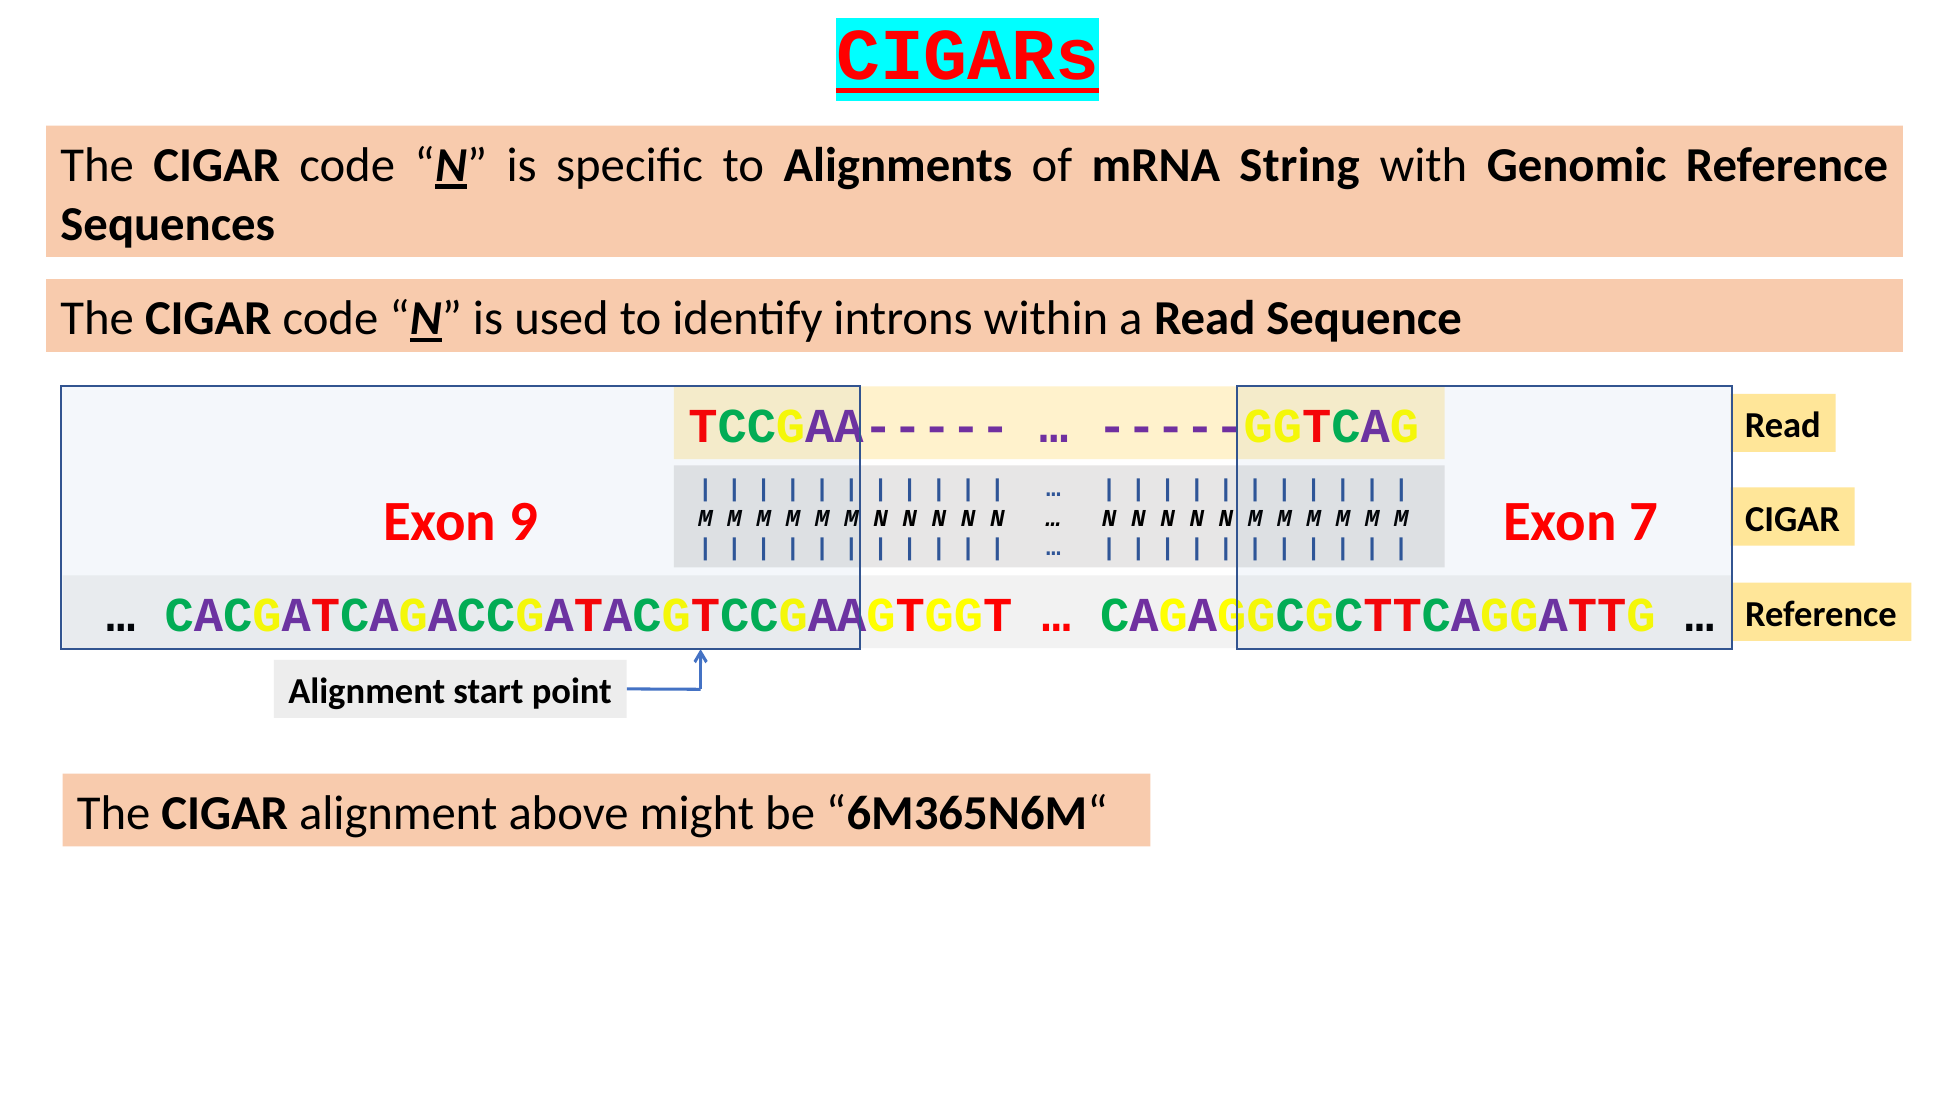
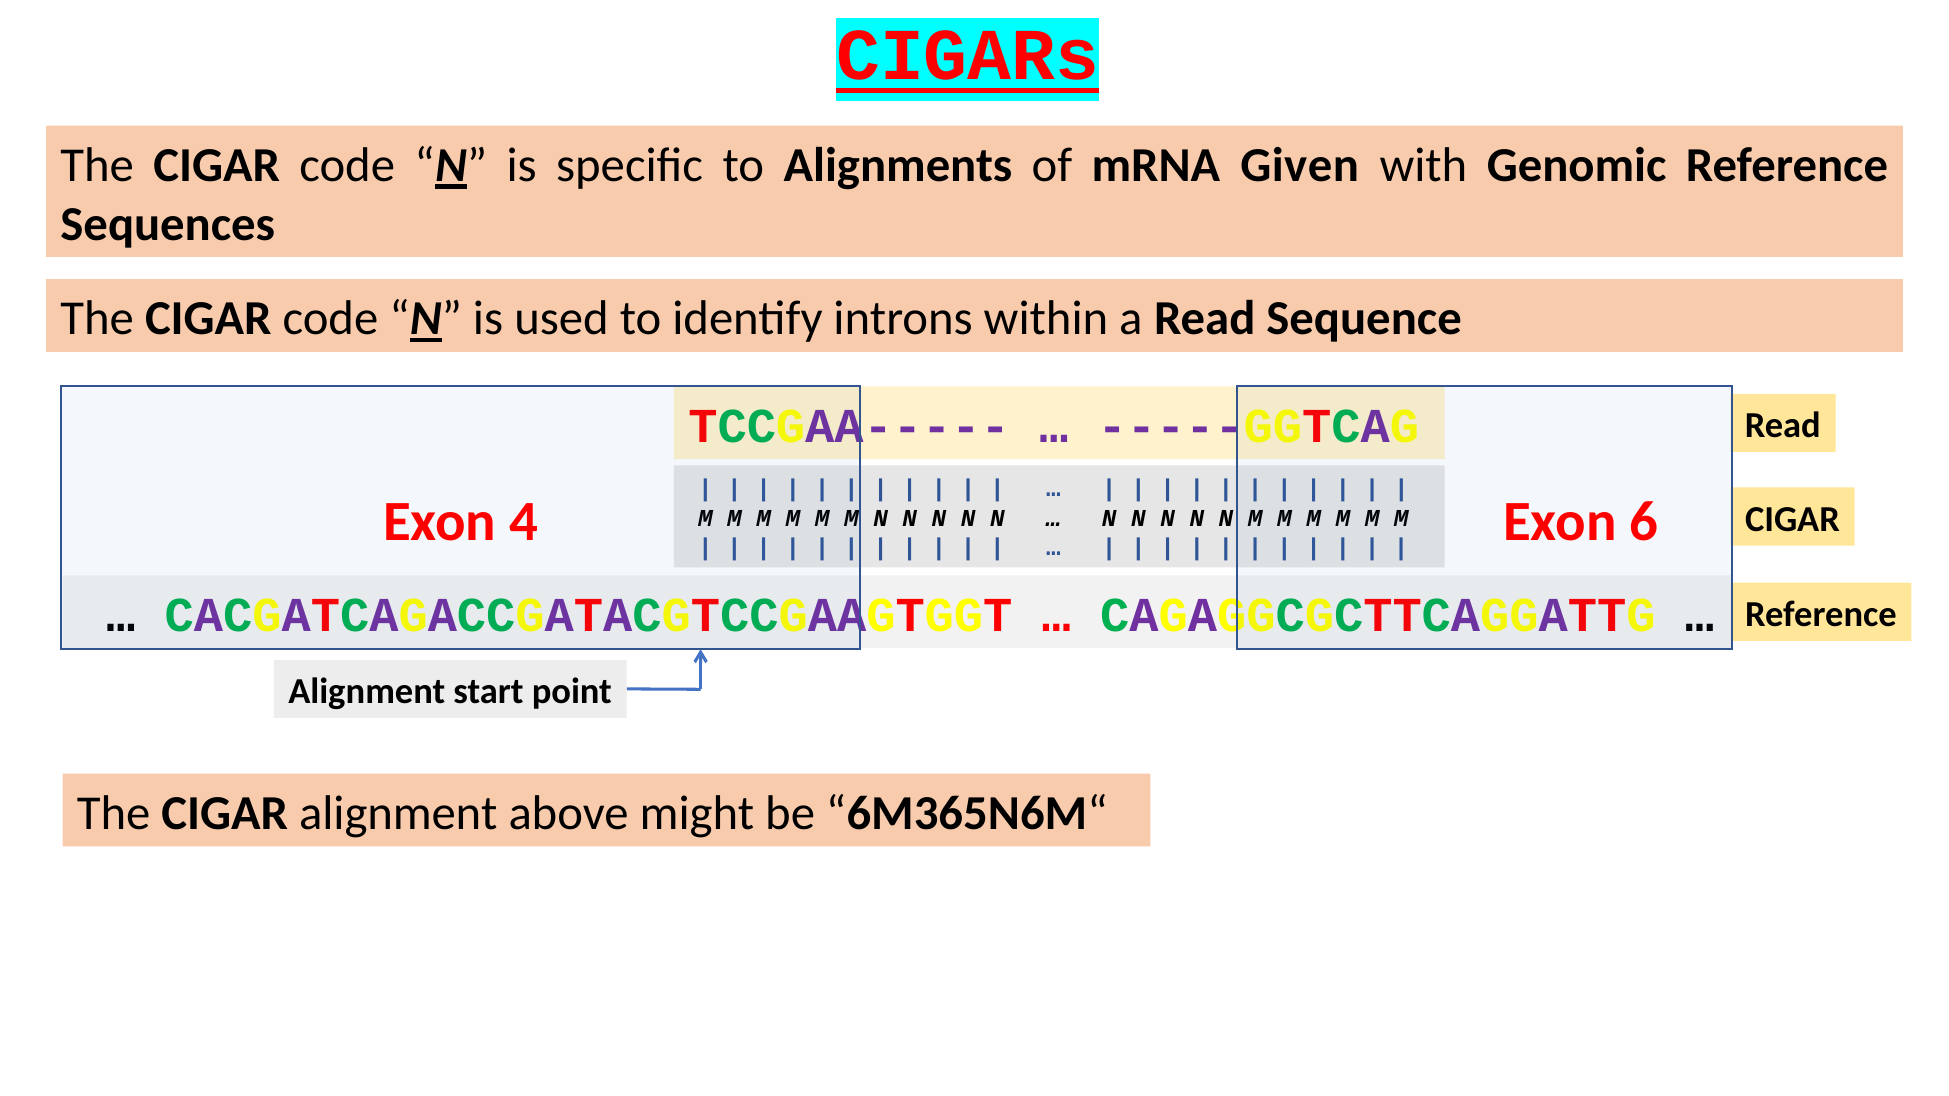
String: String -> Given (1300, 166)
9: 9 -> 4 (524, 522)
7: 7 -> 6 (1644, 522)
